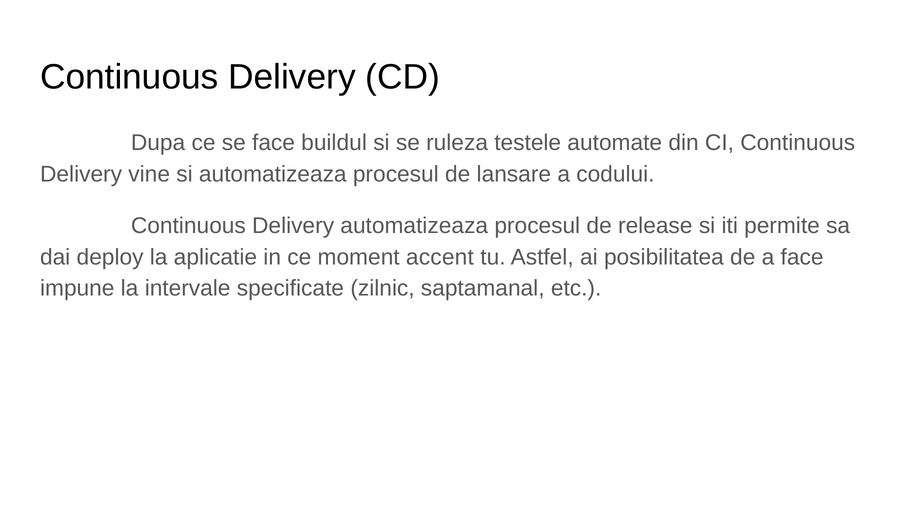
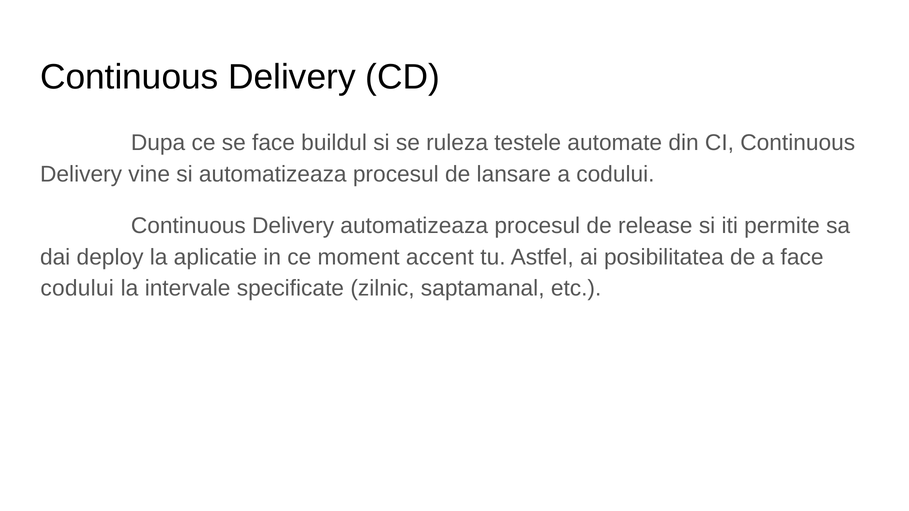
impune: impune -> codului (77, 289)
